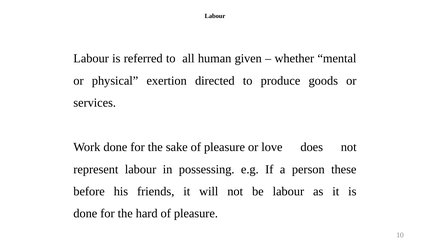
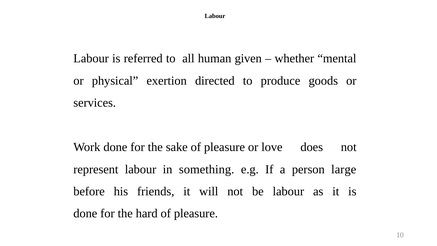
possessing: possessing -> something (207, 169)
these: these -> large (344, 169)
